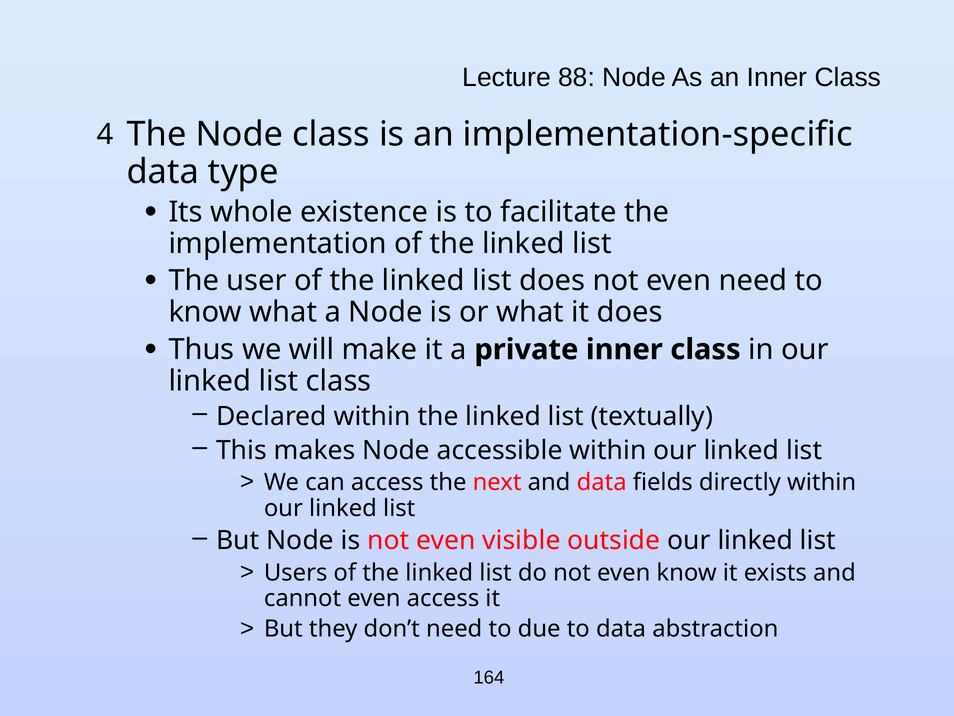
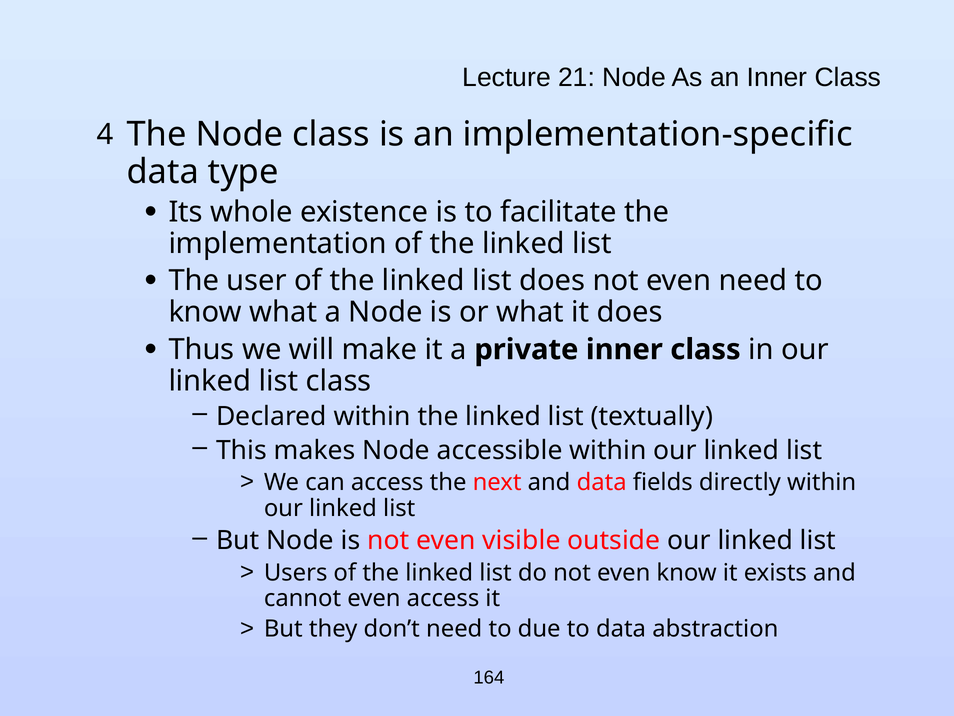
88: 88 -> 21 (577, 77)
